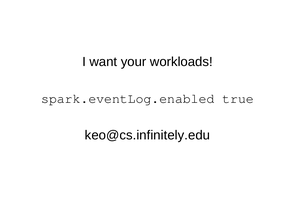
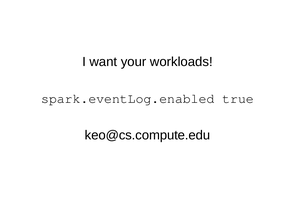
keo@cs.infinitely.edu: keo@cs.infinitely.edu -> keo@cs.compute.edu (147, 135)
